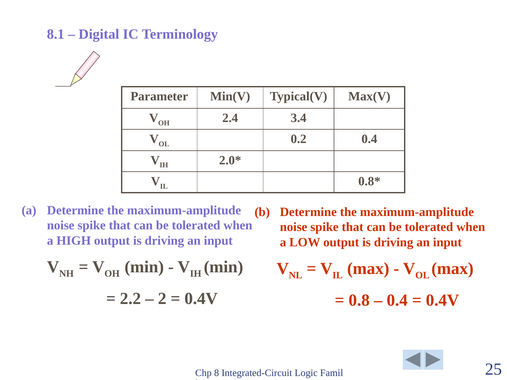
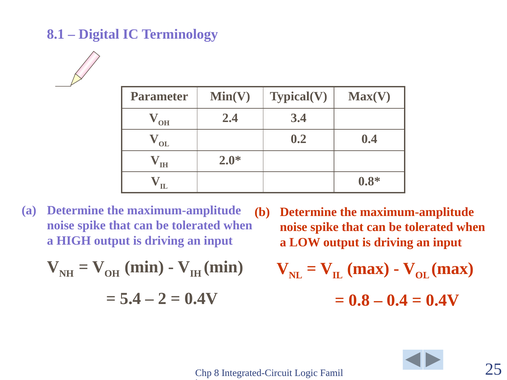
2.2: 2.2 -> 5.4 (130, 299)
